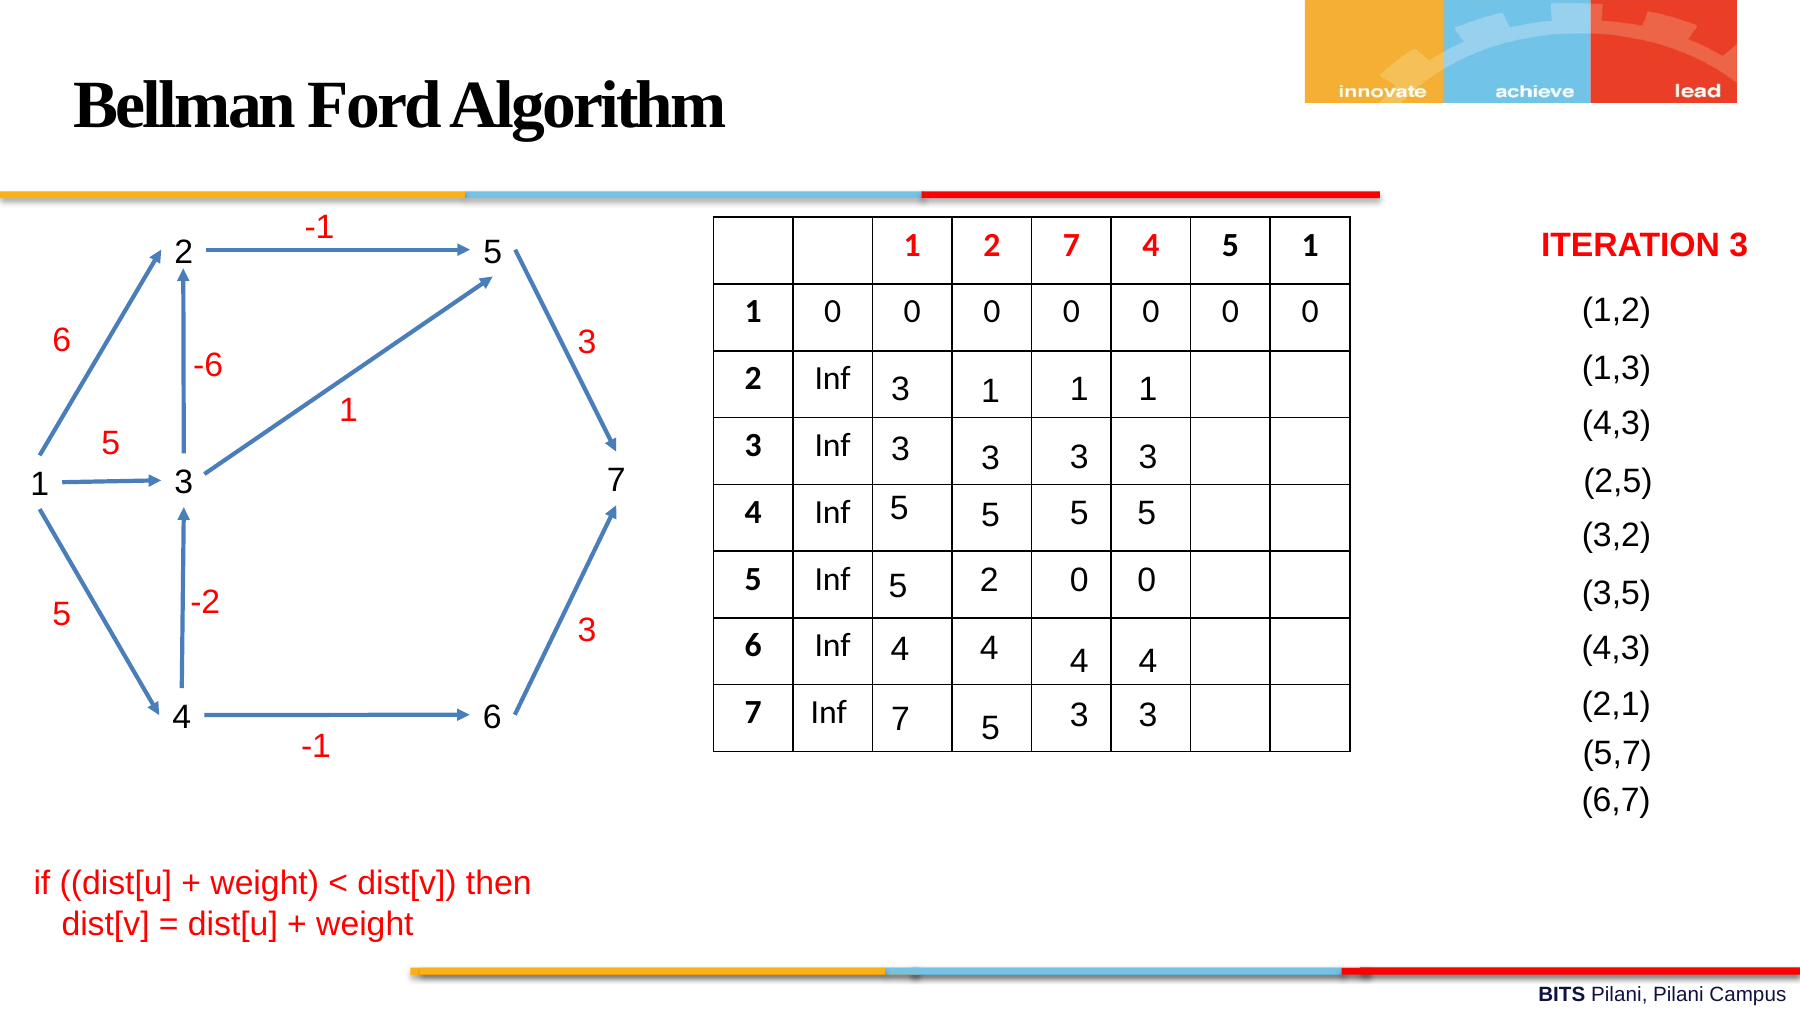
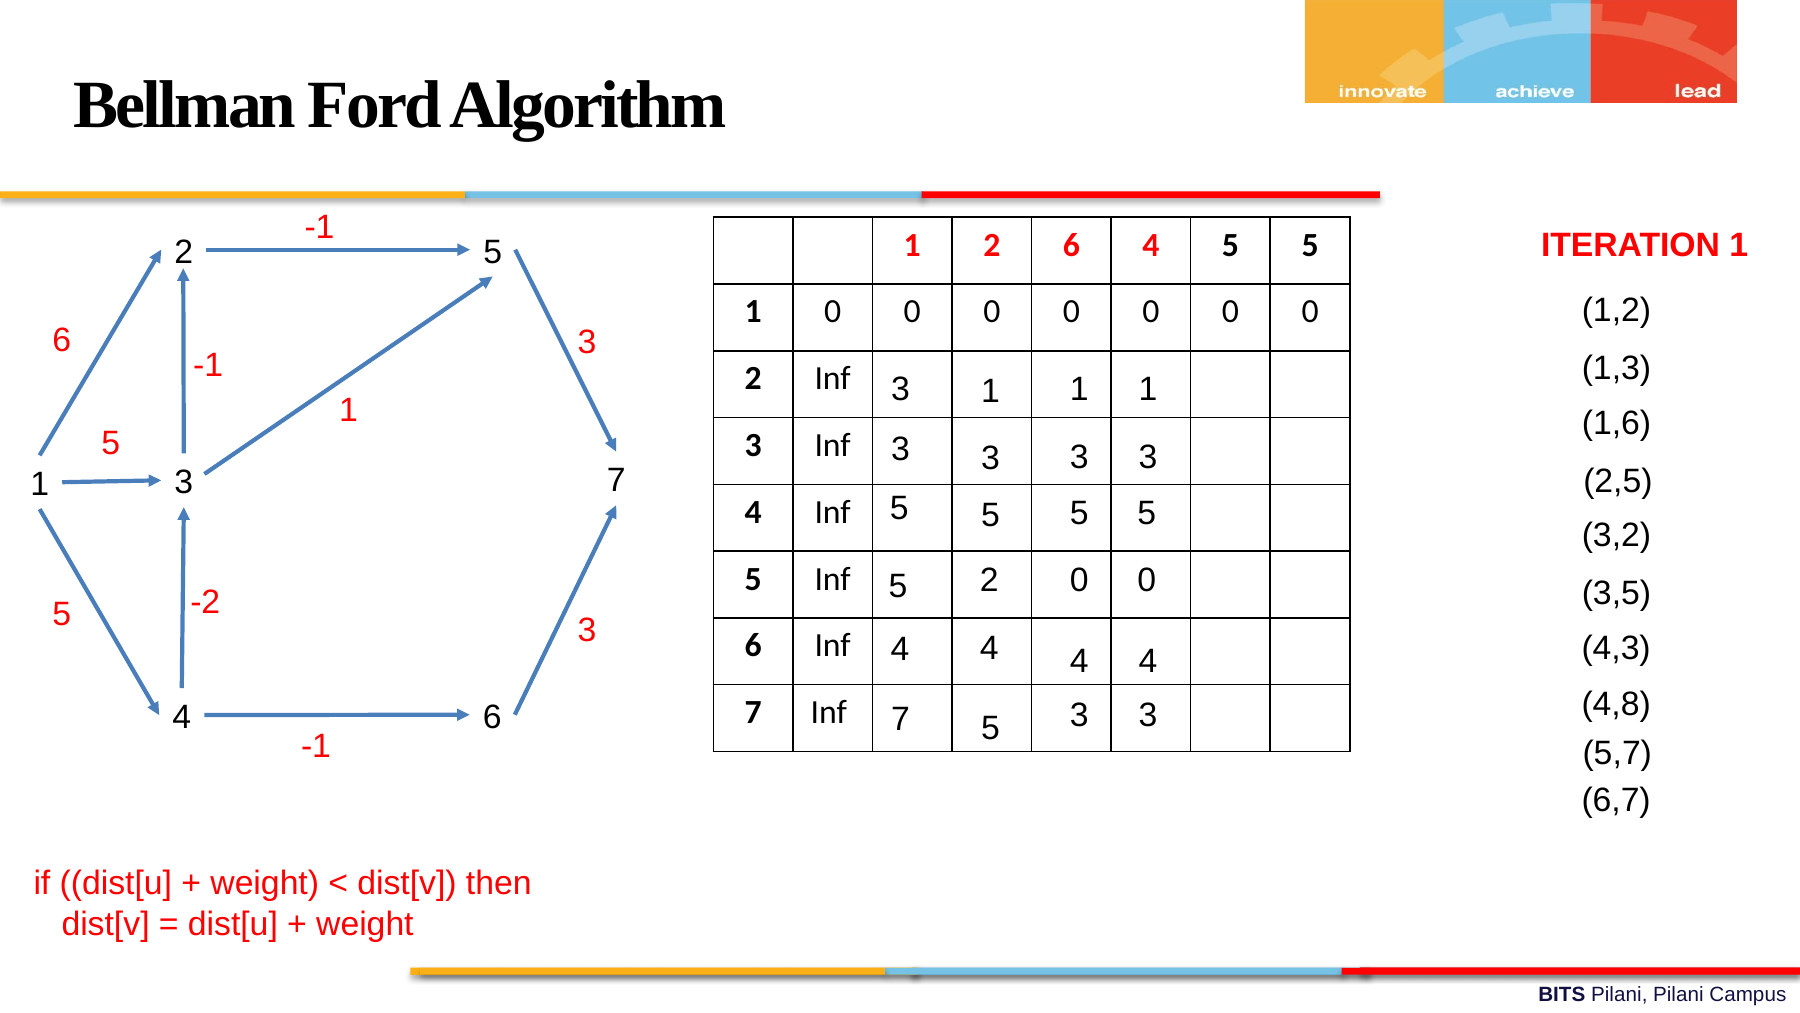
ITERATION 3: 3 -> 1 (1739, 245)
2 7: 7 -> 6 (1071, 245)
1: 1 -> 5 (1310, 245)
-6: -6 -> -1 (208, 365)
4,3: 4,3 -> 1,6 (1617, 423)
2,1: 2,1 -> 4,8 (1616, 704)
